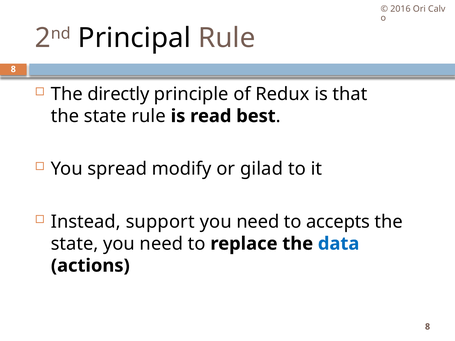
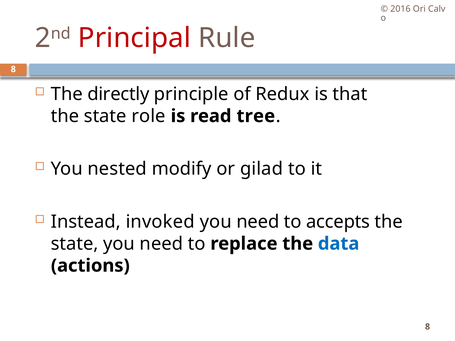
Principal colour: black -> red (134, 38)
state rule: rule -> role (149, 116)
best: best -> tree (256, 116)
spread: spread -> nested (117, 169)
support: support -> invoked (160, 222)
